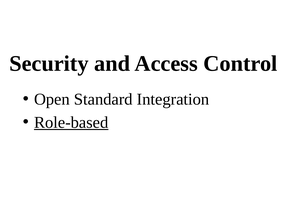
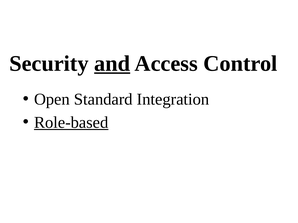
and underline: none -> present (112, 64)
